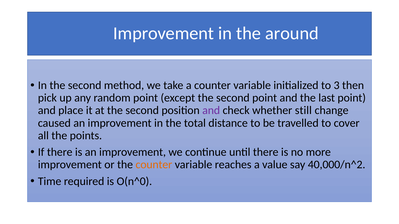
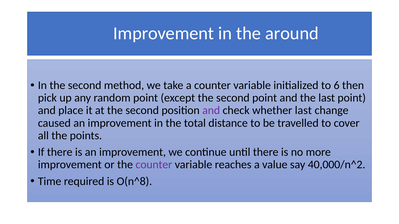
3: 3 -> 6 (337, 86)
whether still: still -> last (303, 111)
counter colour: orange -> purple (154, 165)
O(n^0: O(n^0 -> O(n^8 (134, 182)
